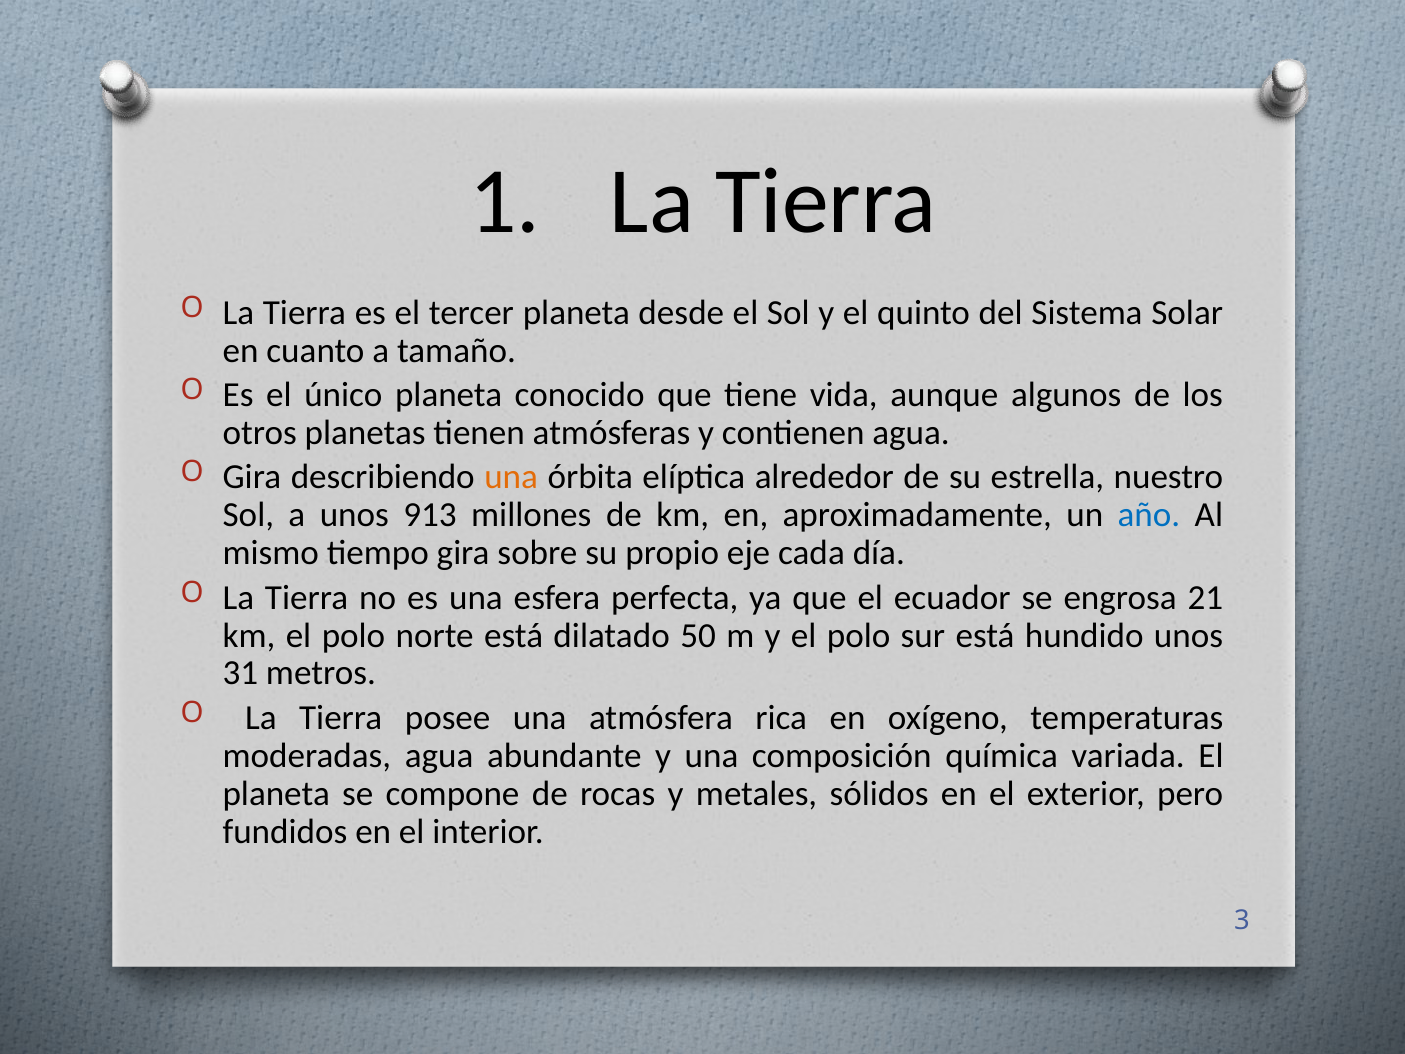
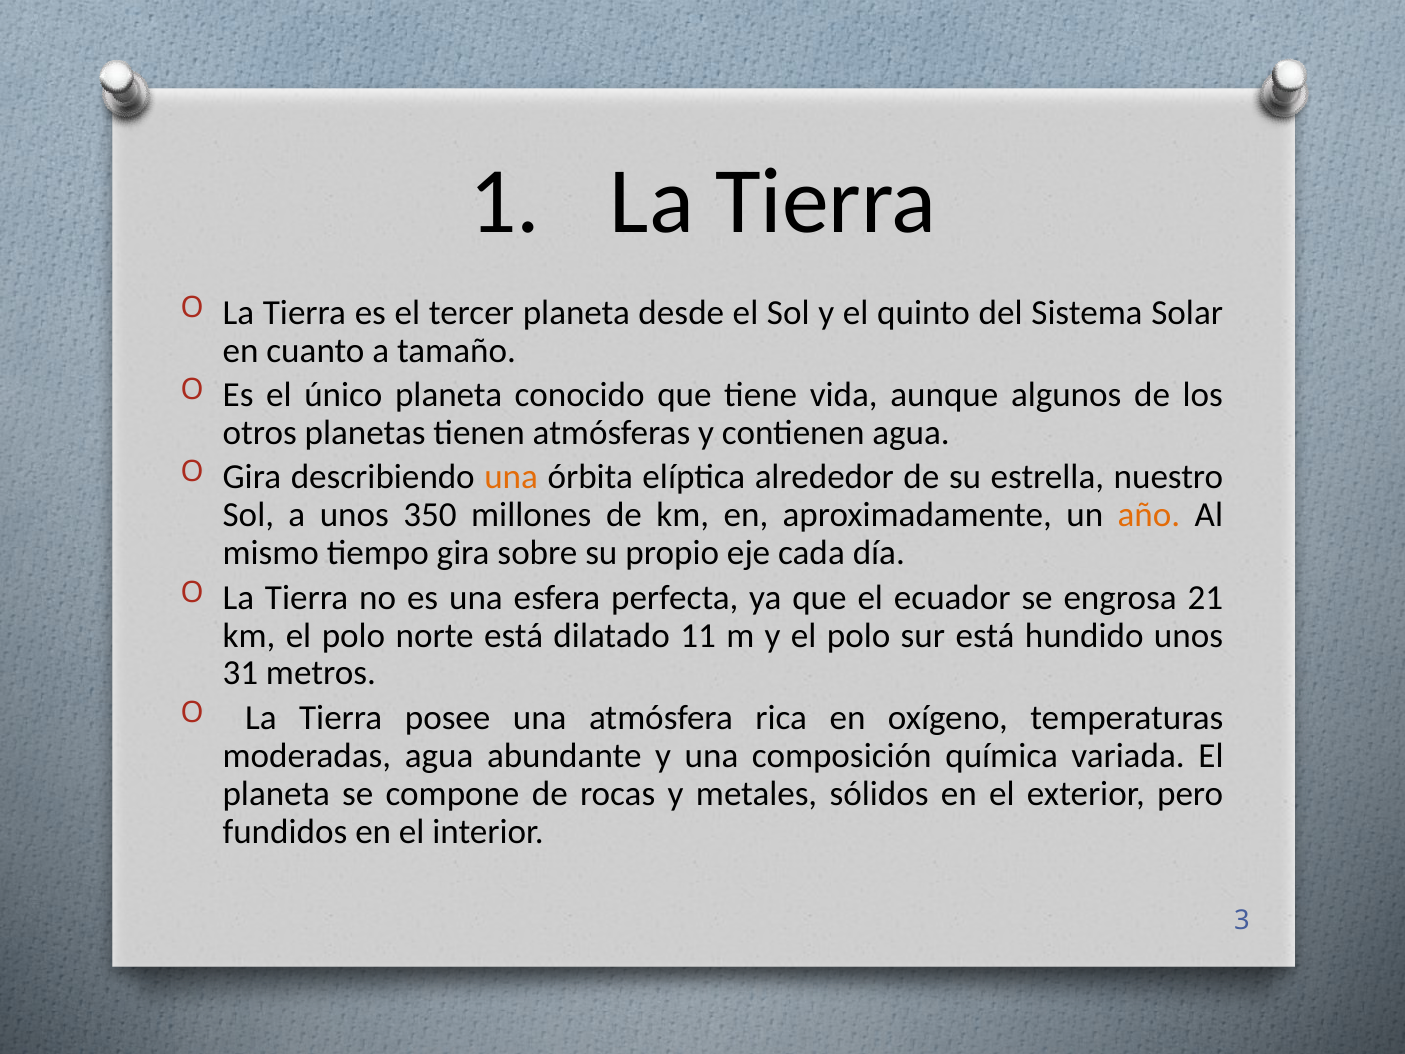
913: 913 -> 350 (430, 515)
año colour: blue -> orange (1149, 515)
50: 50 -> 11 (698, 635)
